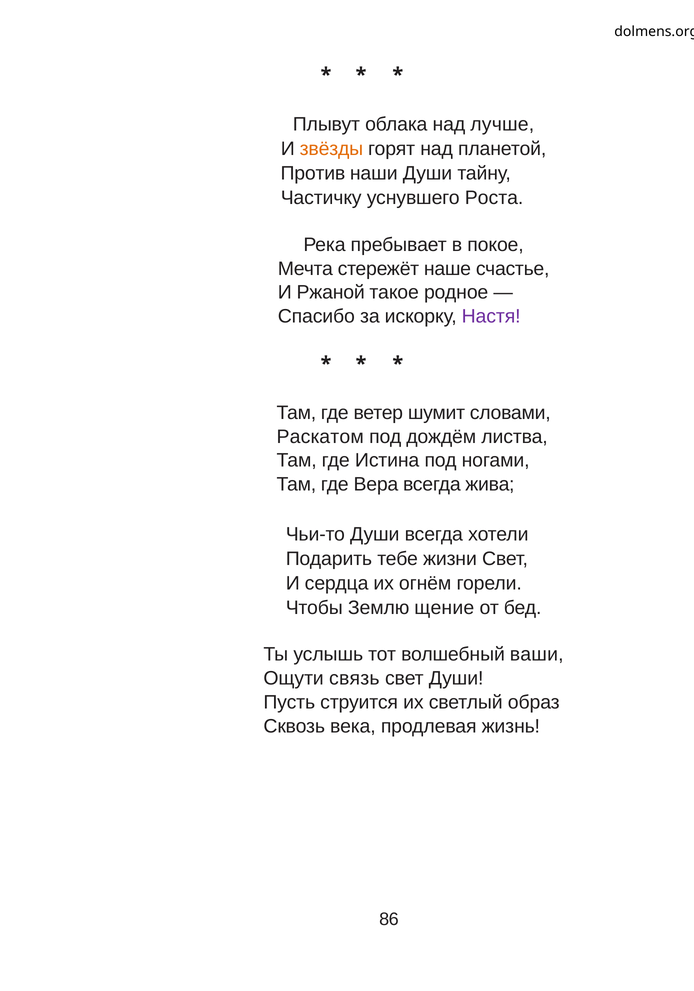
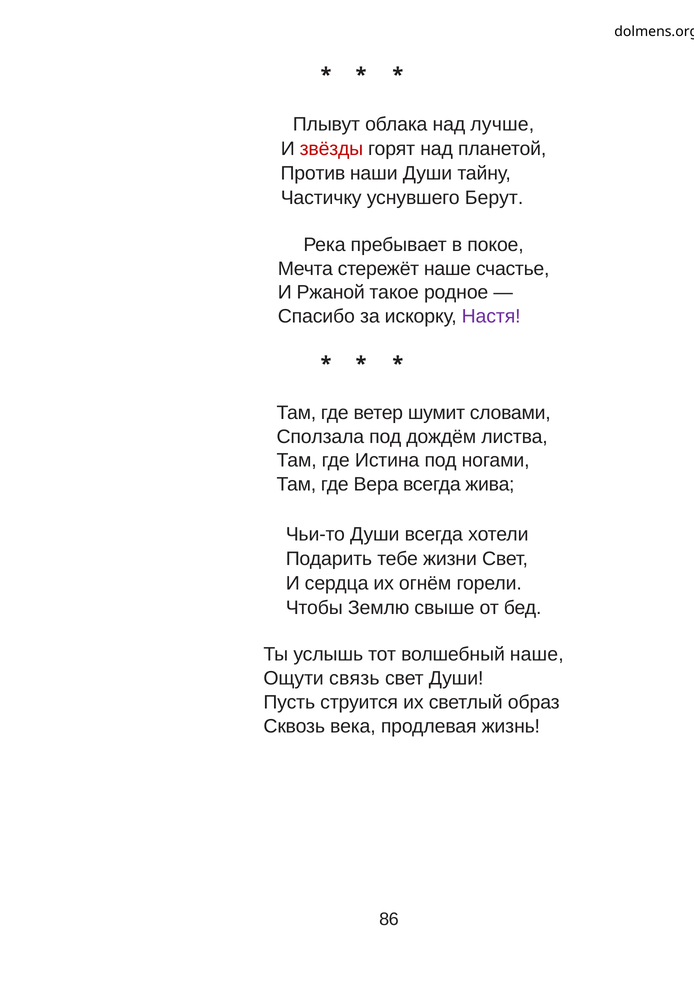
звёзды colour: orange -> red (331, 149)
Роста: Роста -> Берут (494, 198)
Раскатом: Раскатом -> Сползала (320, 437)
щение: щение -> свыше (444, 608)
волшебный ваши: ваши -> наше (537, 655)
